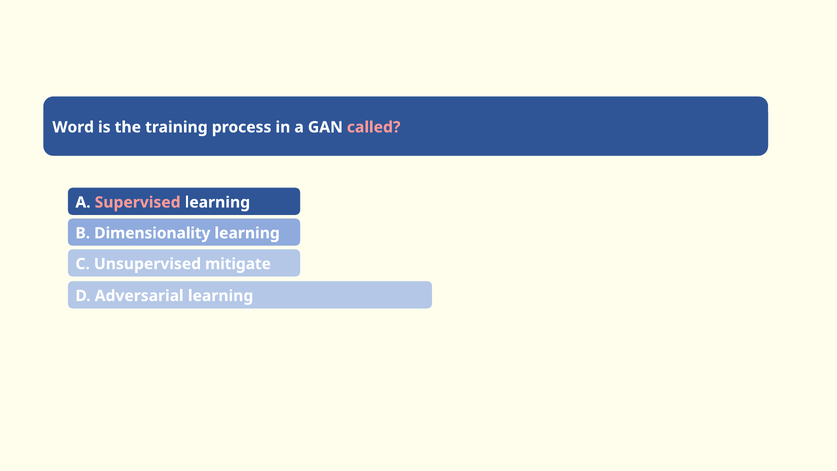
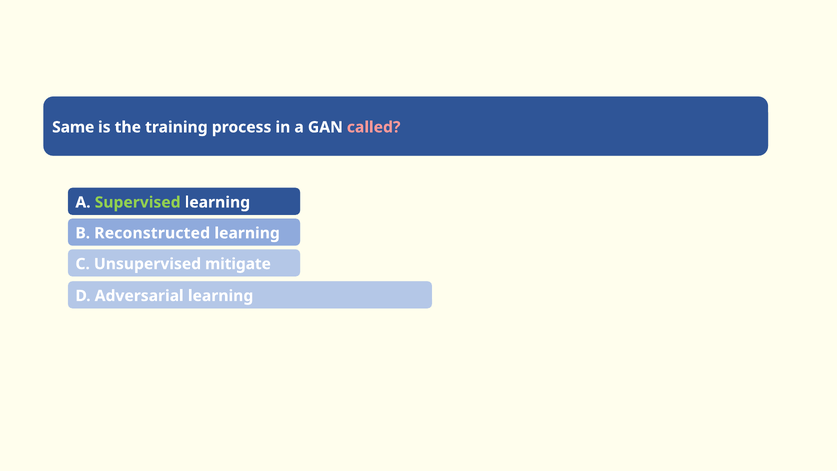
Word: Word -> Same (73, 127)
Supervised colour: pink -> light green (138, 202)
Dimensionality: Dimensionality -> Reconstructed (152, 233)
